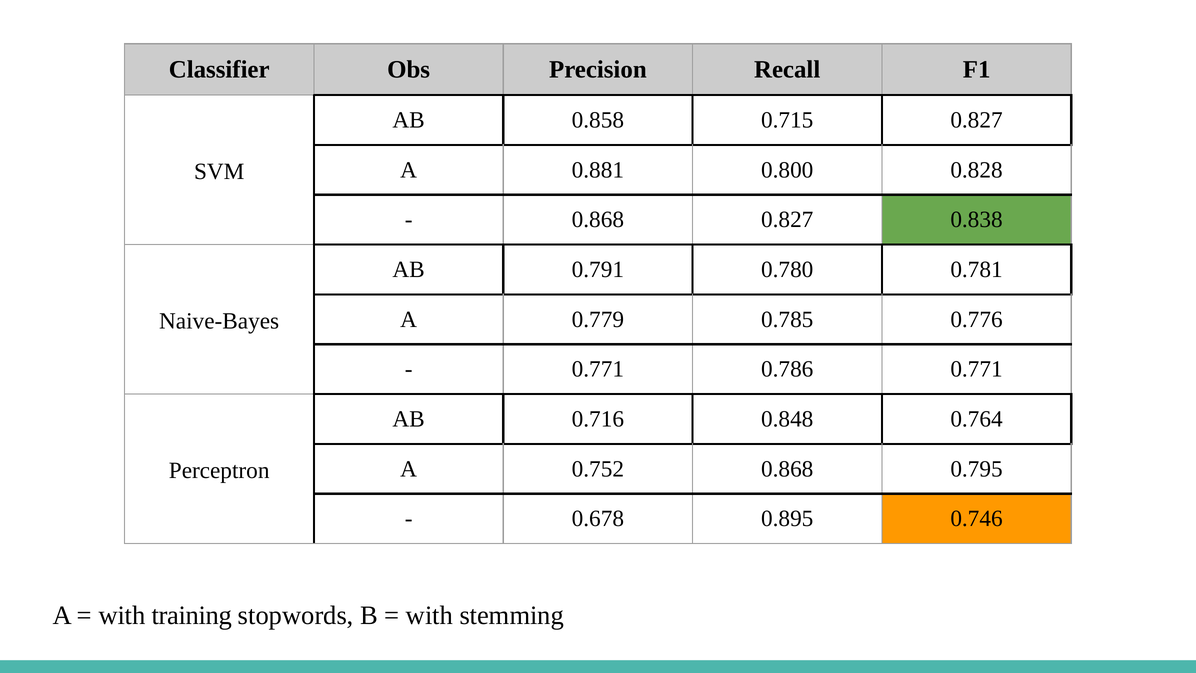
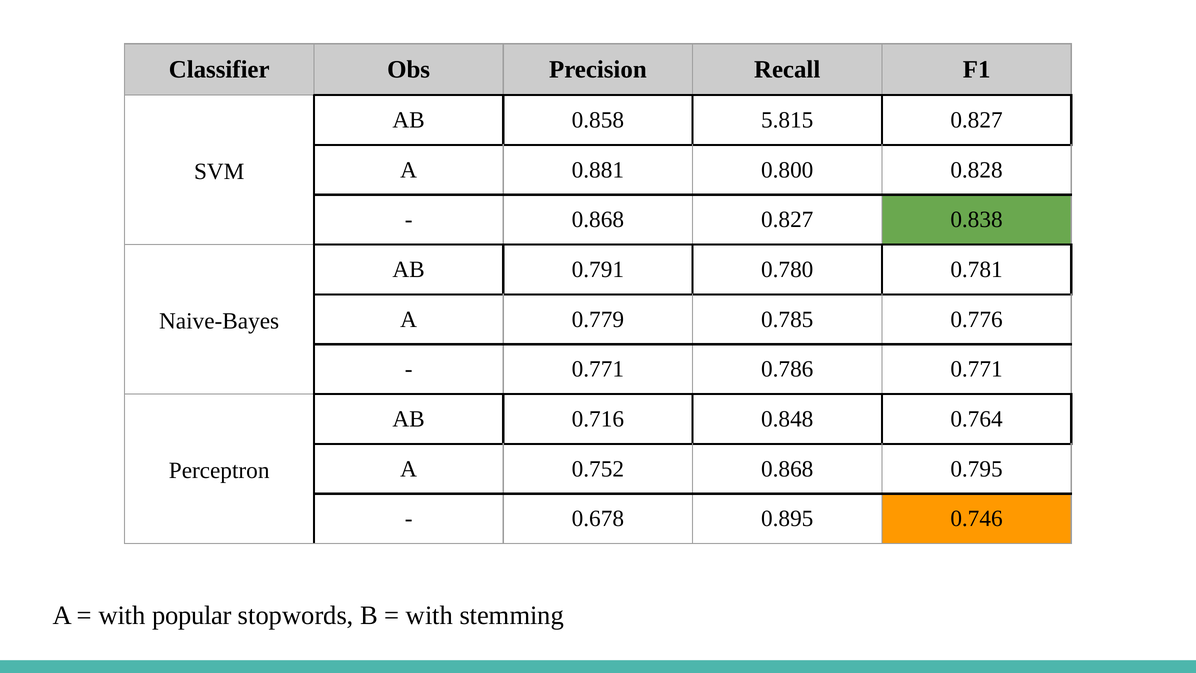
0.715: 0.715 -> 5.815 (787, 120)
training: training -> popular (192, 615)
